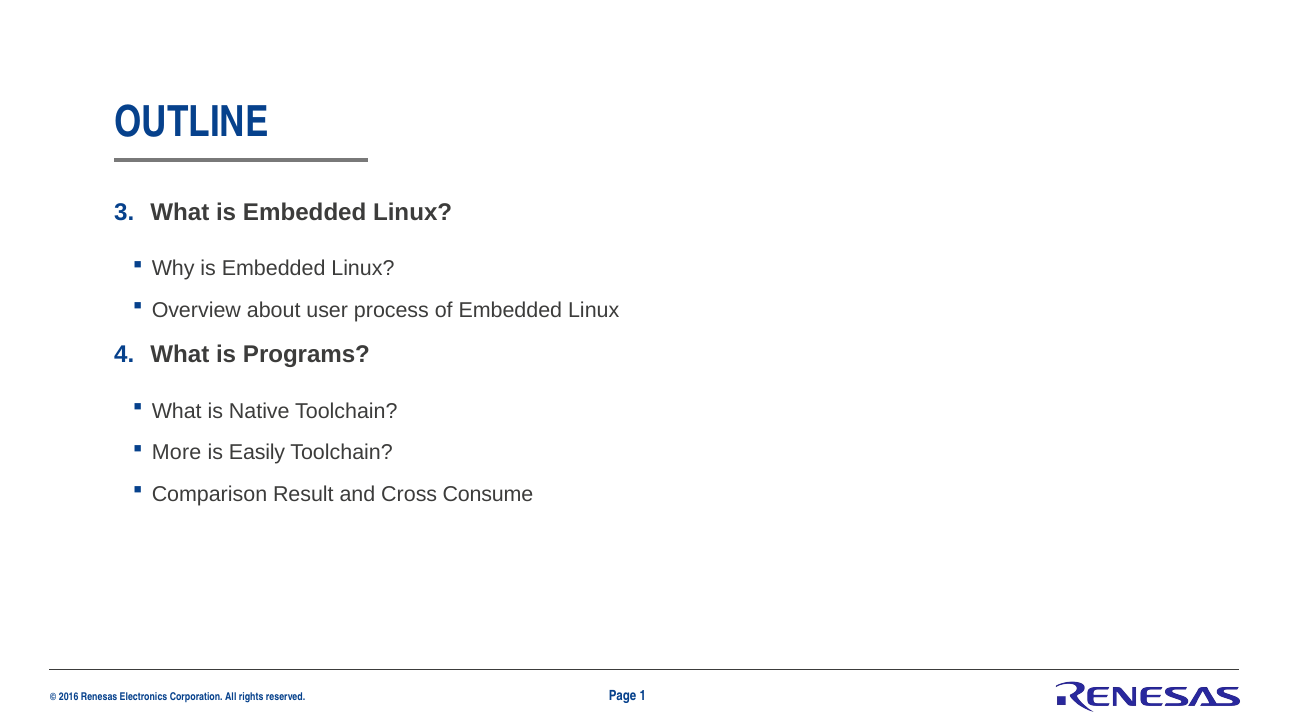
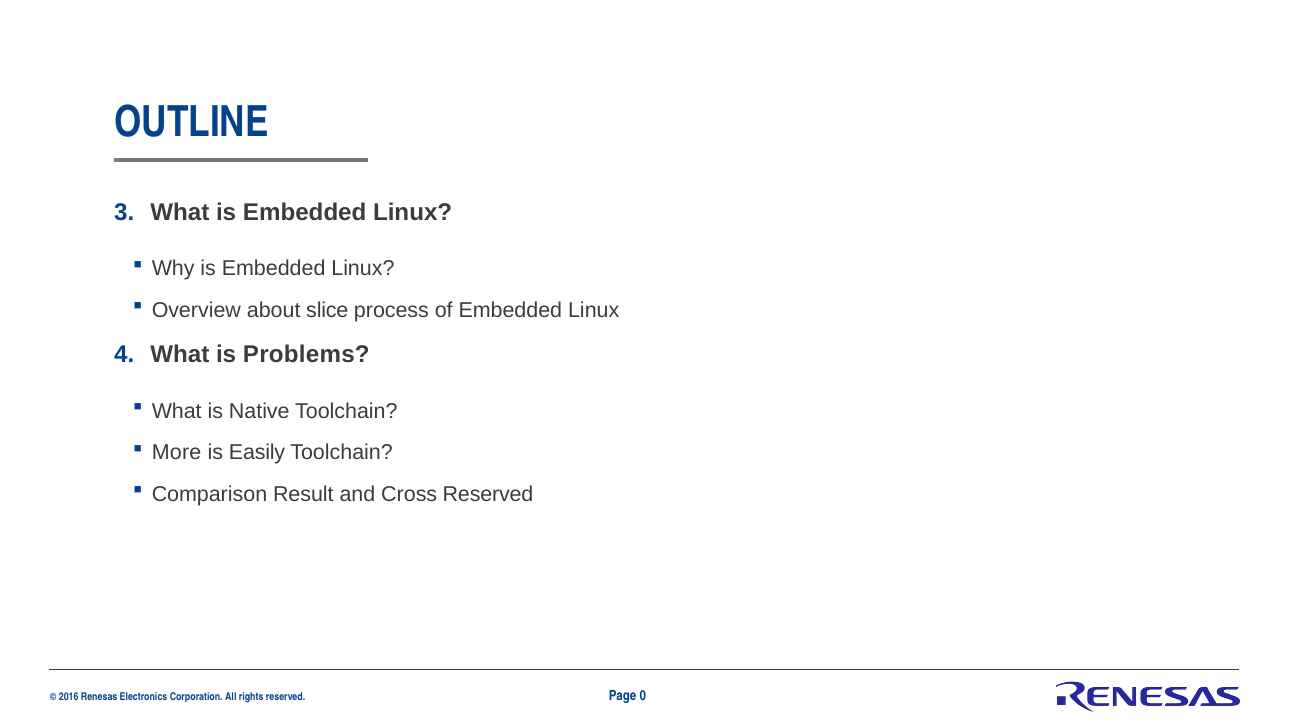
user: user -> slice (327, 310)
Programs: Programs -> Problems (306, 355)
Cross Consume: Consume -> Reserved (488, 494)
1: 1 -> 0 (643, 696)
